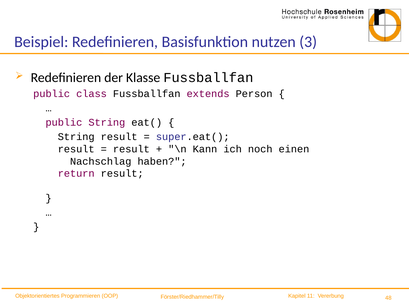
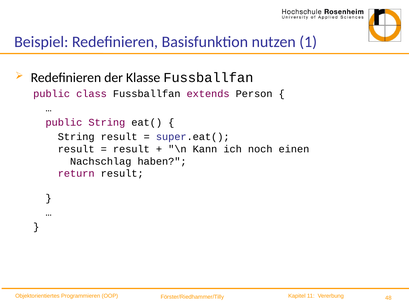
3: 3 -> 1 (308, 42)
